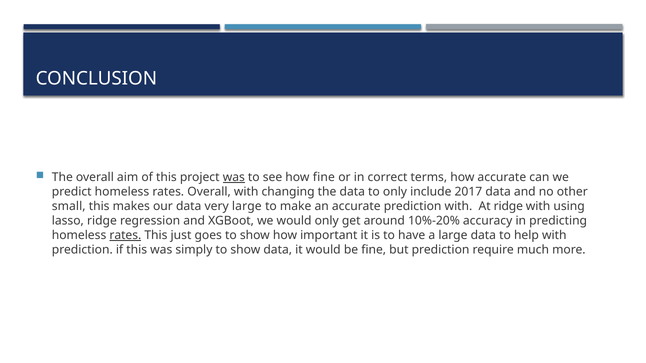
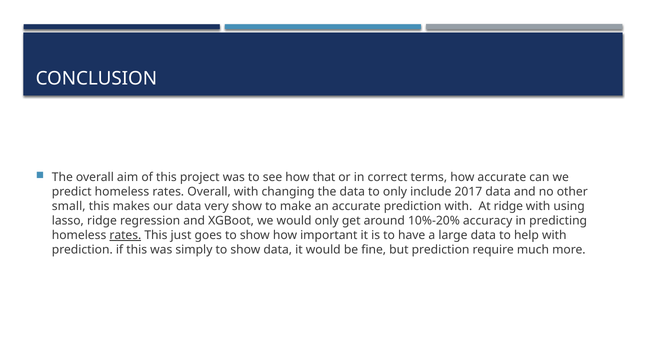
was underline: present -> none (234, 177)
how fine: fine -> that (324, 177)
very large: large -> show (247, 207)
